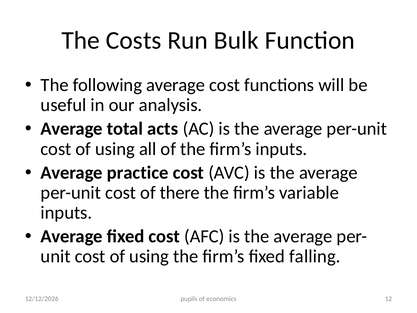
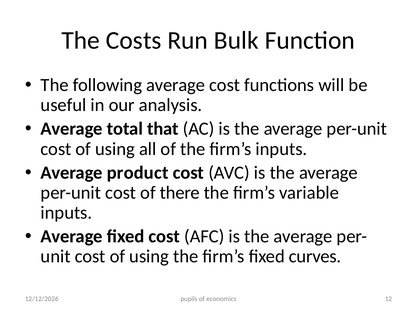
acts: acts -> that (163, 129)
practice: practice -> product (138, 173)
falling: falling -> curves (315, 256)
